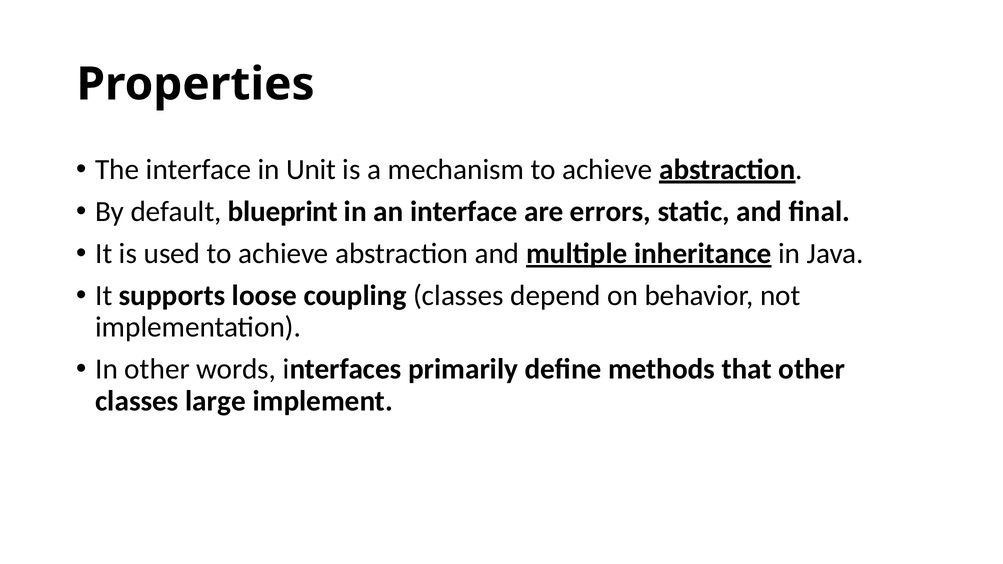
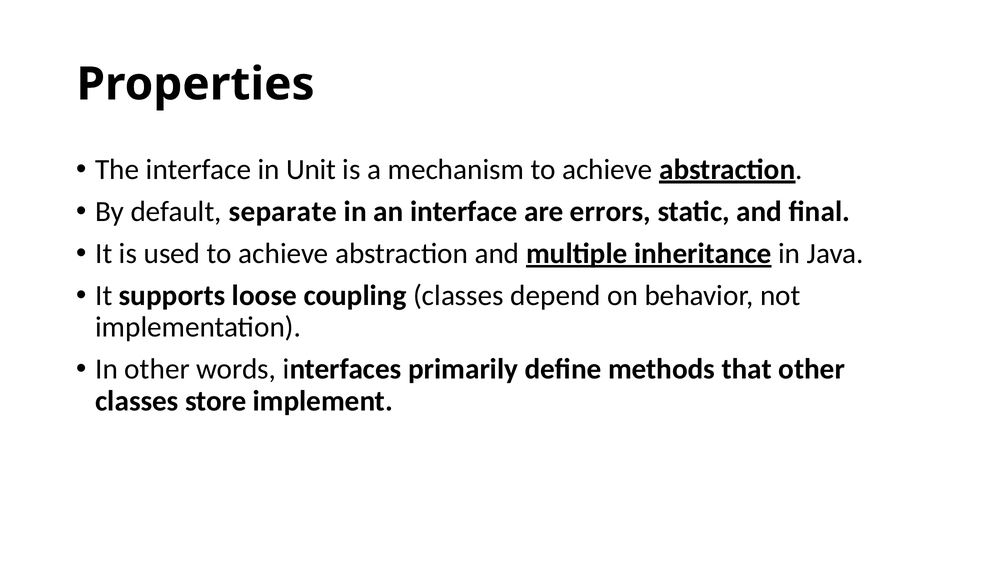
blueprint: blueprint -> separate (283, 212)
large: large -> store (216, 401)
